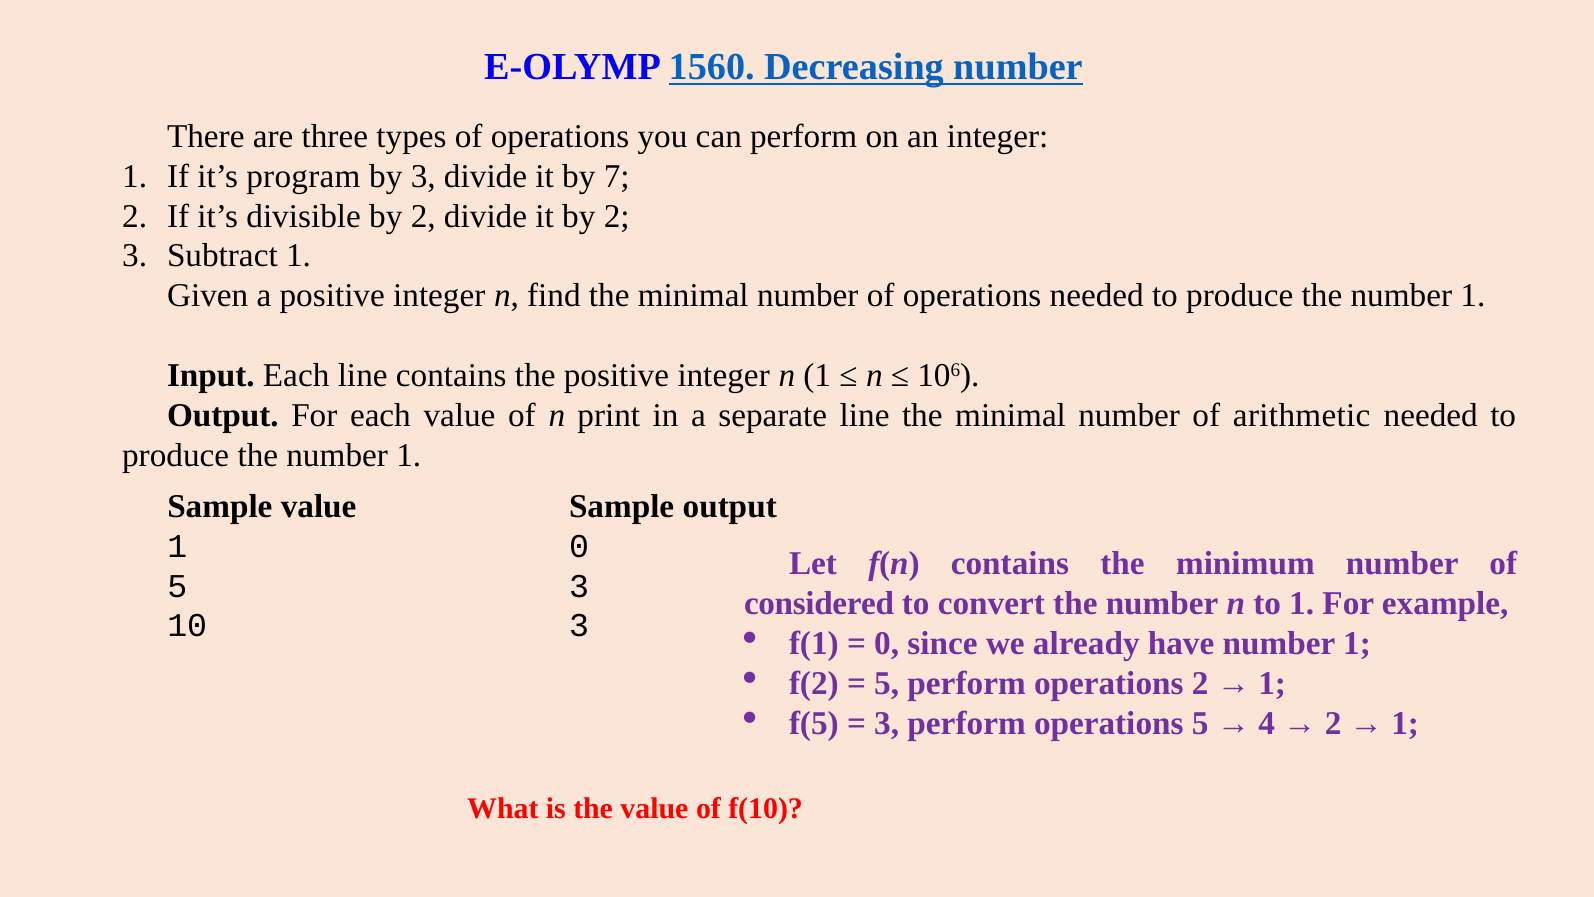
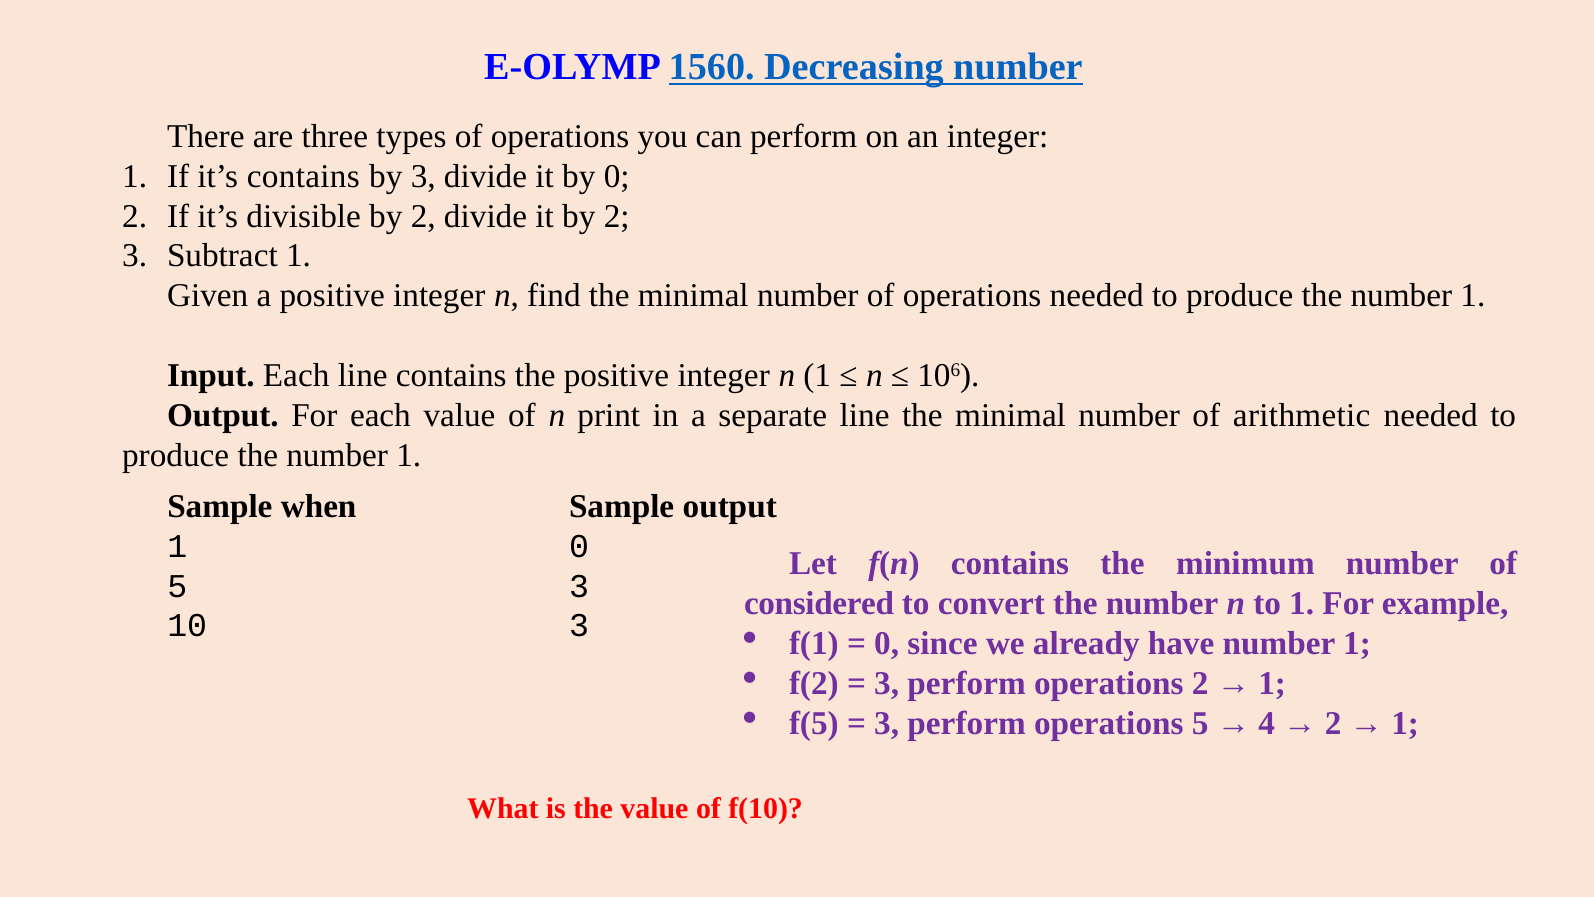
it’s program: program -> contains (303, 176)
by 7: 7 -> 0 (617, 176)
Sample value: value -> when (319, 506)
5: 5 -> 3 (887, 683)
